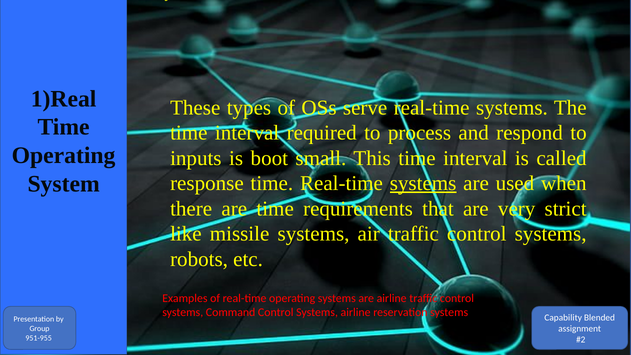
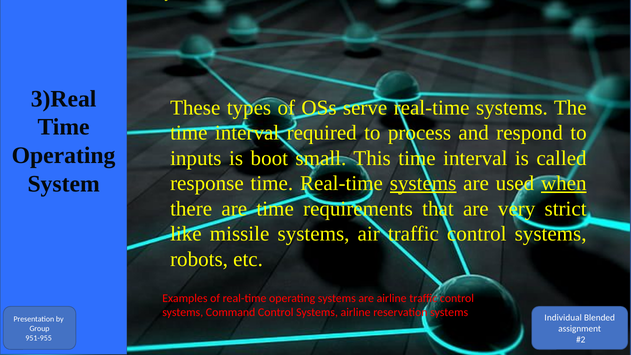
1)Real: 1)Real -> 3)Real (64, 99)
when underline: none -> present (564, 183)
Capability: Capability -> Individual (563, 317)
